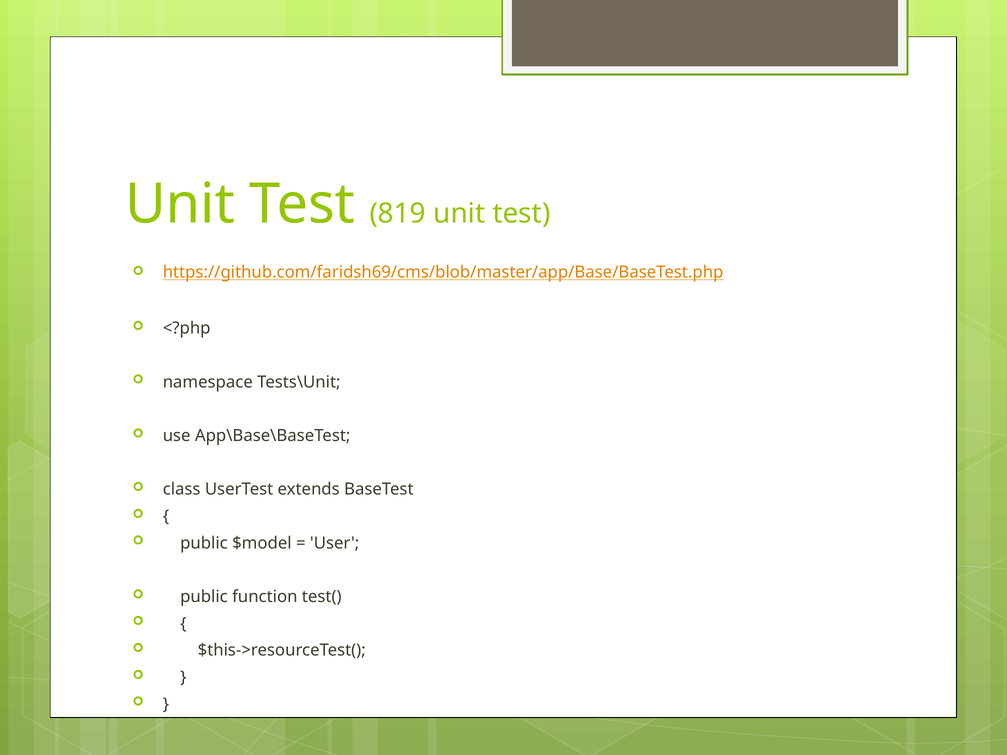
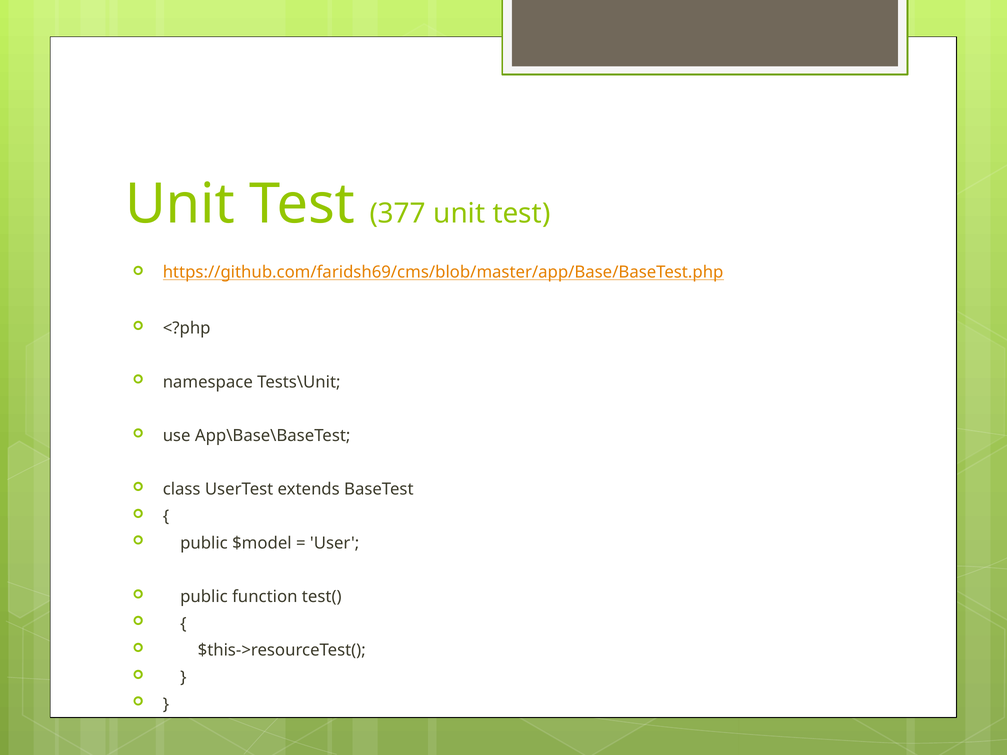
819: 819 -> 377 (398, 214)
